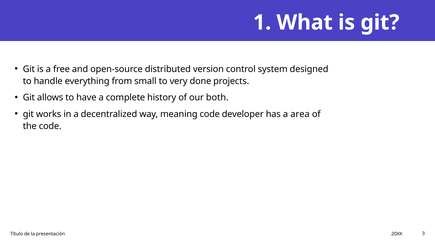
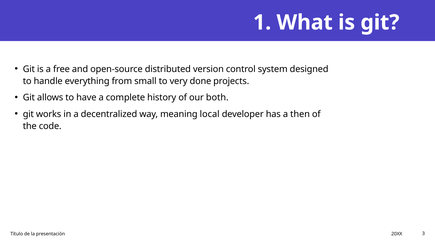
meaning code: code -> local (210, 114)
area: area -> then (300, 114)
